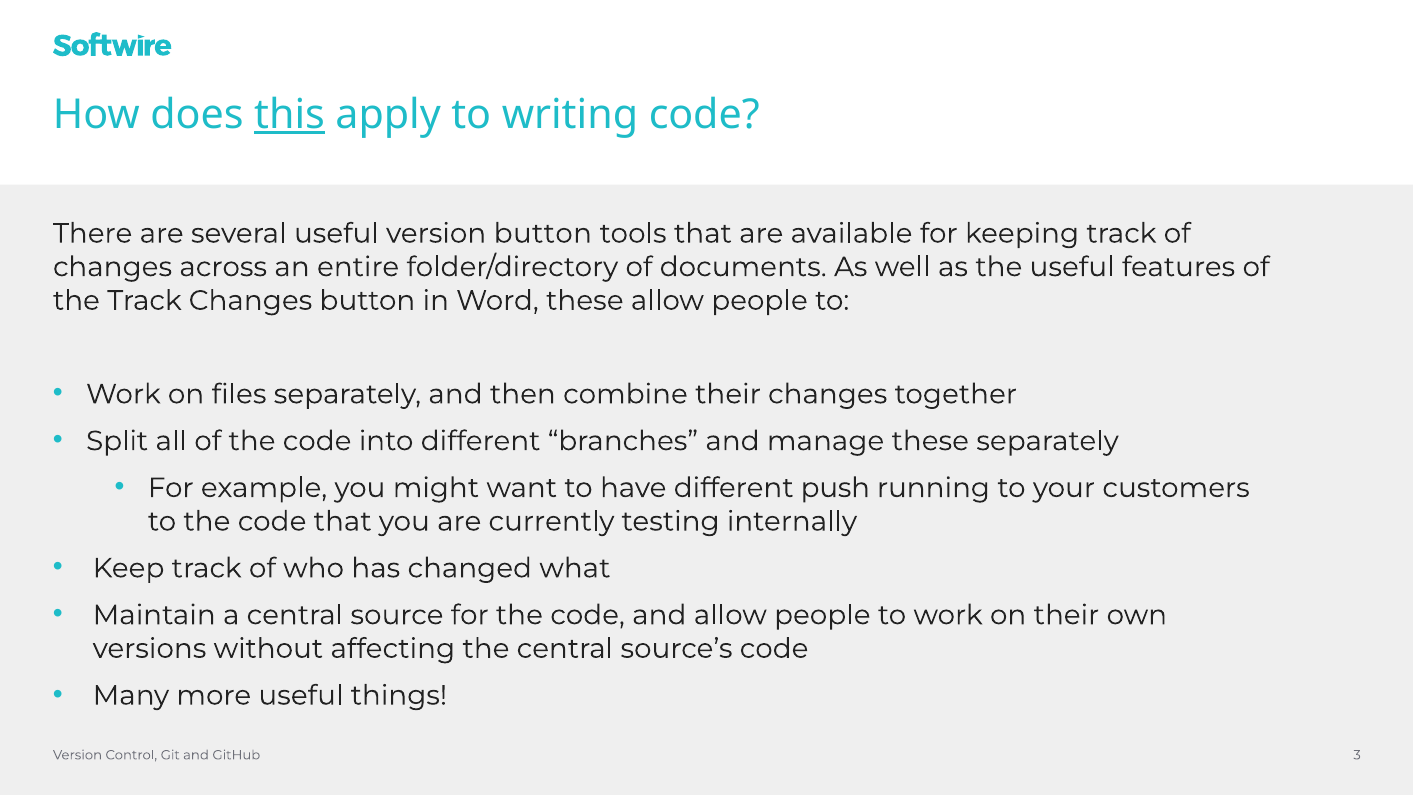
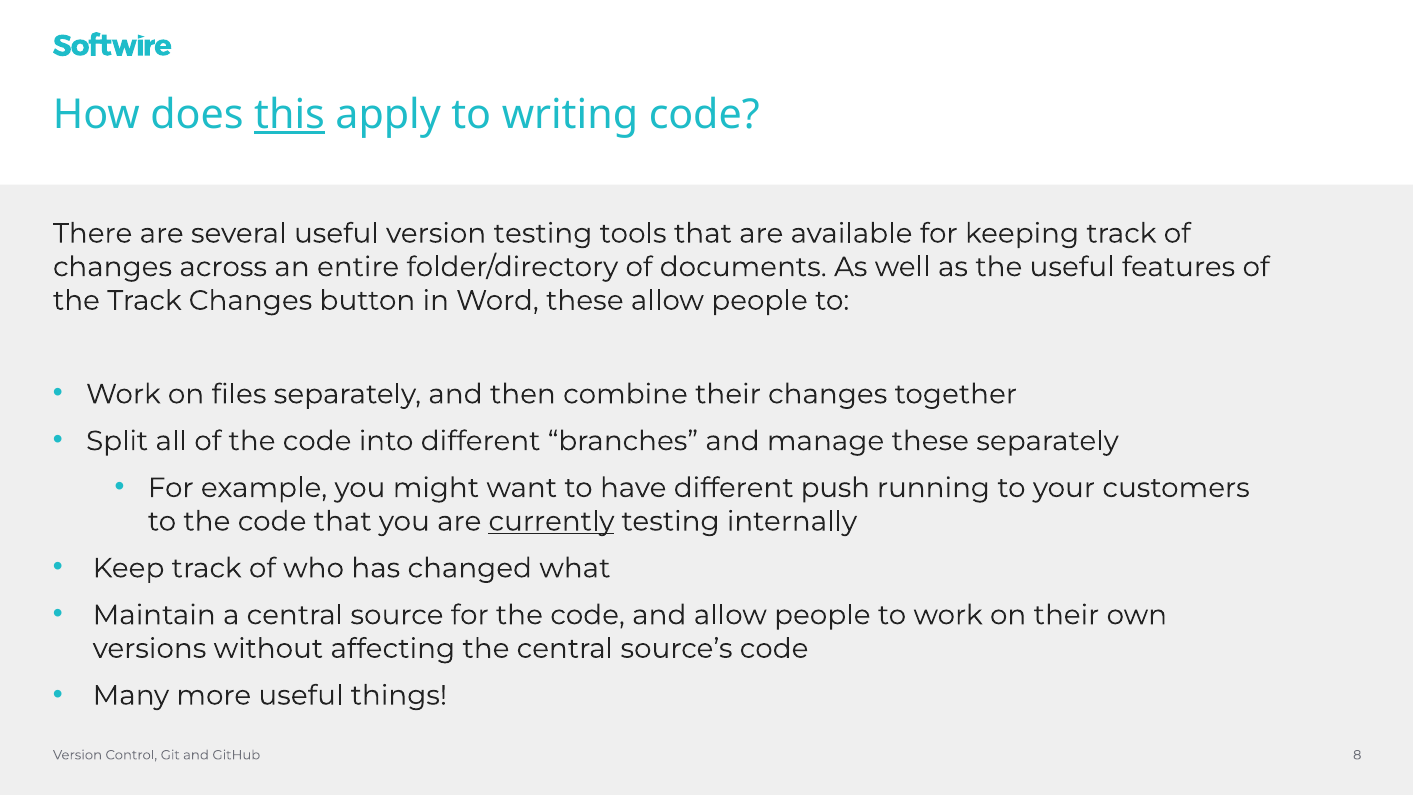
version button: button -> testing (543, 233)
currently underline: none -> present (551, 521)
3: 3 -> 8 (1357, 755)
